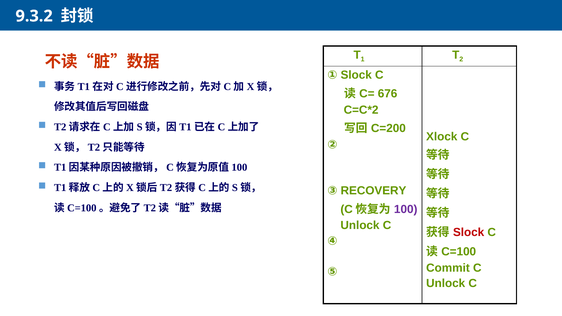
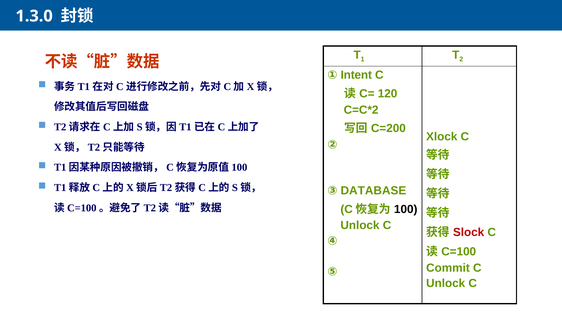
9.3.2: 9.3.2 -> 1.3.0 (34, 16)
① Slock: Slock -> Intent (356, 75)
676: 676 -> 120 (388, 94)
RECOVERY: RECOVERY -> DATABASE (373, 191)
100 colour: purple -> black (406, 209)
